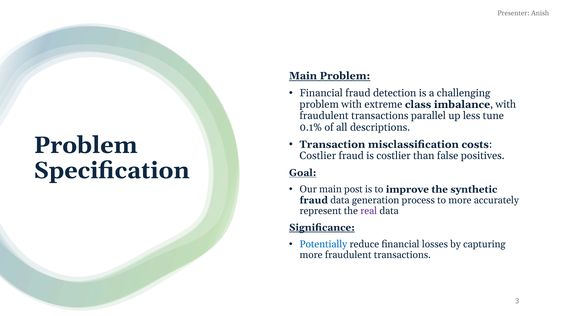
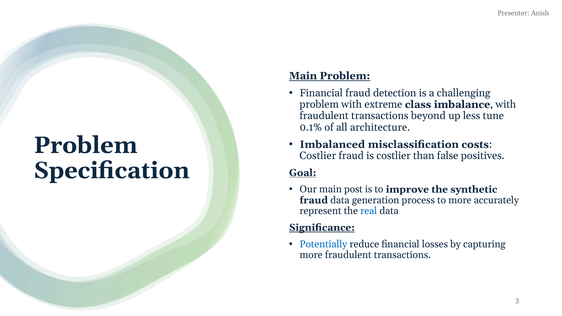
parallel: parallel -> beyond (428, 116)
descriptions: descriptions -> architecture (380, 127)
Transaction: Transaction -> Imbalanced (332, 144)
real colour: purple -> blue (369, 211)
